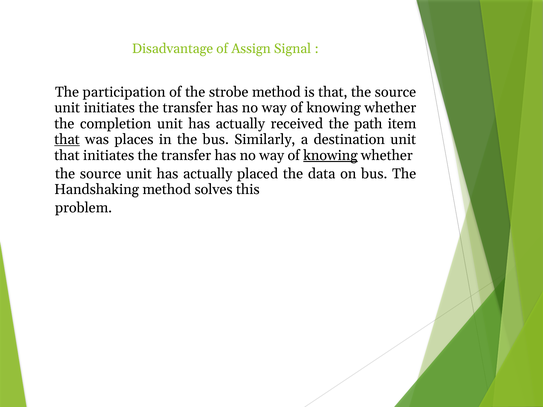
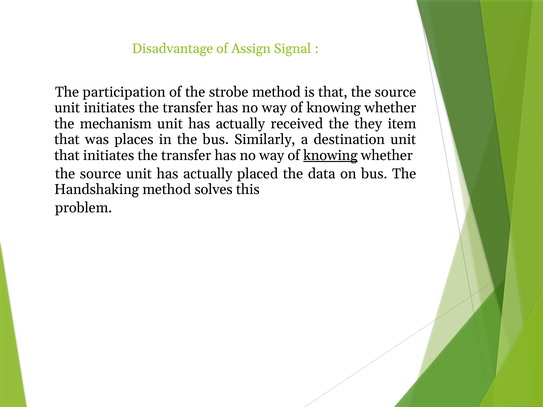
completion: completion -> mechanism (116, 124)
path: path -> they (368, 124)
that underline: present -> none (67, 140)
